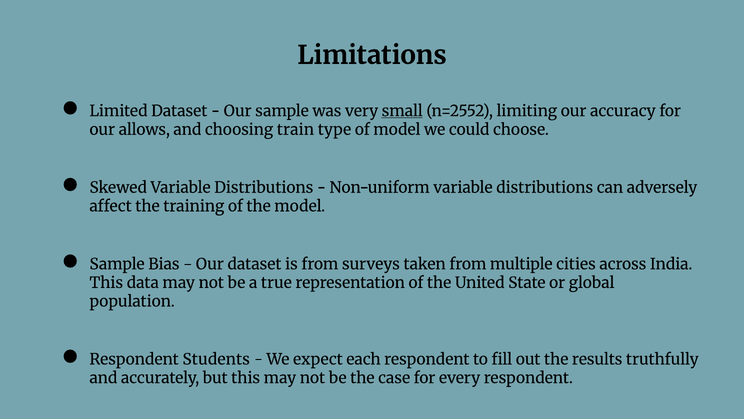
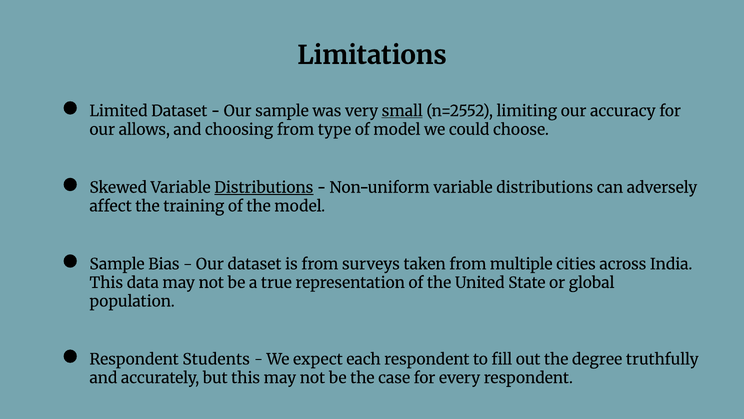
choosing train: train -> from (296, 130)
Distributions underline: none -> present (264, 187)
results: results -> degree (597, 359)
